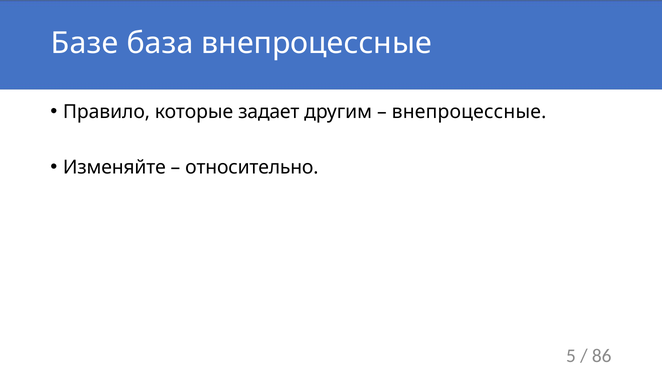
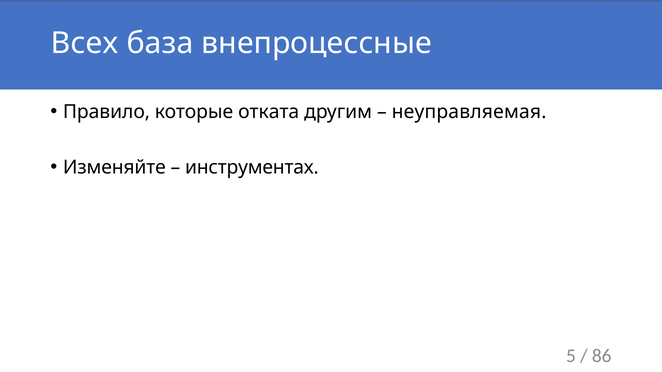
Базе: Базе -> Всех (85, 43)
задает: задает -> отката (269, 112)
внепроцессные: внепроцессные -> неуправляемая (469, 112)
относительно: относительно -> инструментах (252, 167)
